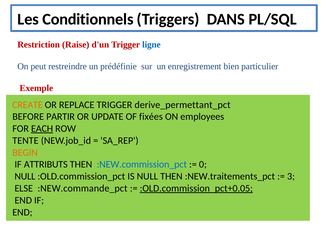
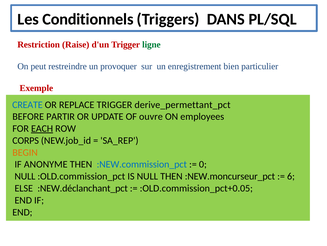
ligne colour: blue -> green (151, 45)
prédéfinie: prédéfinie -> provoquer (119, 66)
CREATE colour: orange -> blue (27, 105)
fixées: fixées -> ouvre (151, 117)
TENTE: TENTE -> CORPS (26, 140)
ATTRIBUTS: ATTRIBUTS -> ANONYME (46, 164)
:NEW.traitements_pct: :NEW.traitements_pct -> :NEW.moncurseur_pct (230, 176)
3: 3 -> 6 (291, 176)
:NEW.commande_pct: :NEW.commande_pct -> :NEW.déclanchant_pct (83, 188)
:OLD.commission_pct+0.05 underline: present -> none (196, 188)
